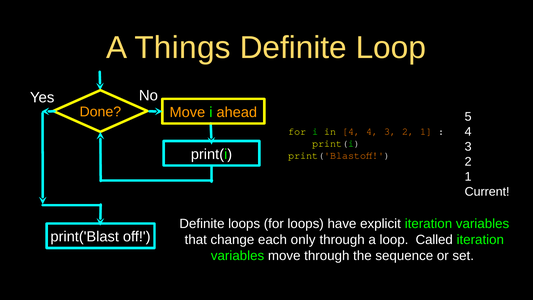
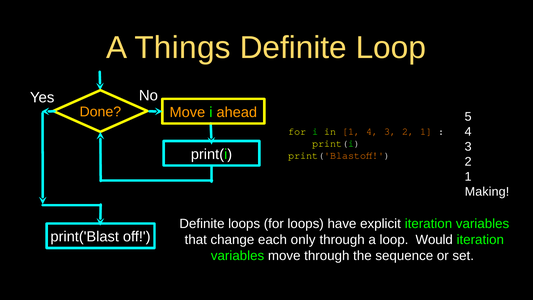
in 4: 4 -> 1 (351, 131)
Current: Current -> Making (487, 192)
Called: Called -> Would (434, 240)
